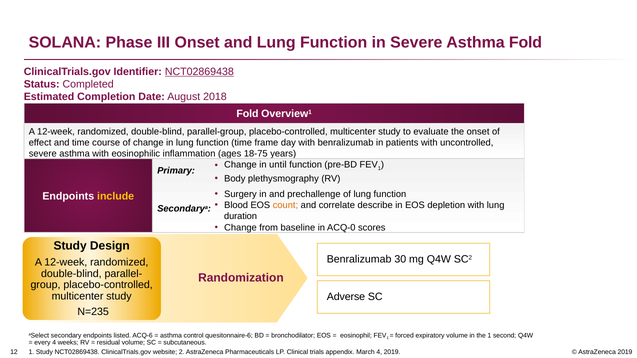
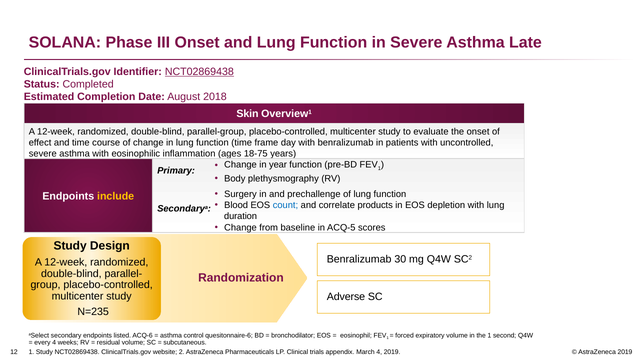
Fold: Fold -> Late (525, 43)
Fold: Fold -> Skin (247, 114)
until: until -> year (278, 165)
count colour: orange -> blue (285, 205)
describe: describe -> products (375, 205)
ACQ-0: ACQ-0 -> ACQ-5 (341, 228)
